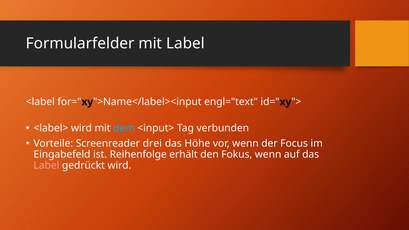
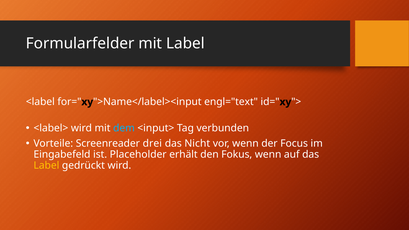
Höhe: Höhe -> Nicht (197, 144)
Reihenfolge: Reihenfolge -> Placeholder (138, 155)
Label colour: pink -> yellow (46, 166)
